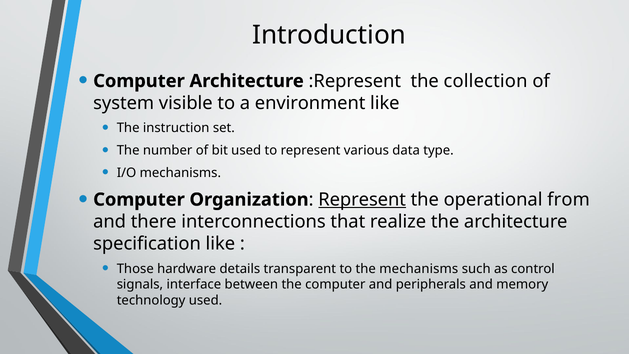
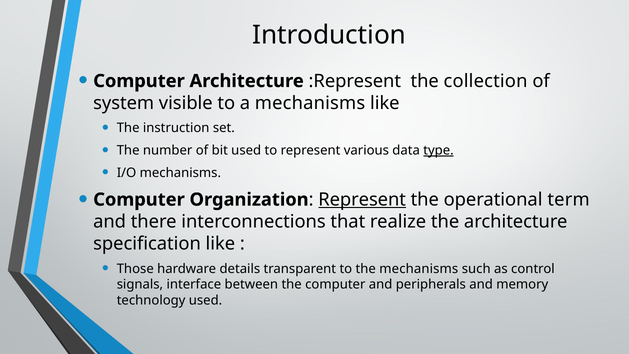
a environment: environment -> mechanisms (310, 103)
type underline: none -> present (439, 150)
from: from -> term (569, 200)
